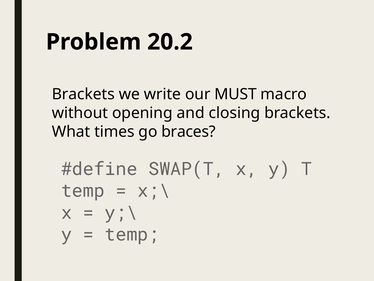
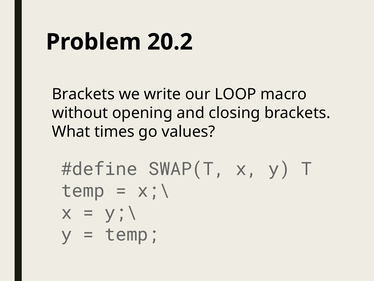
MUST: MUST -> LOOP (236, 94)
braces: braces -> values (188, 132)
